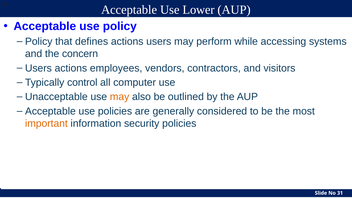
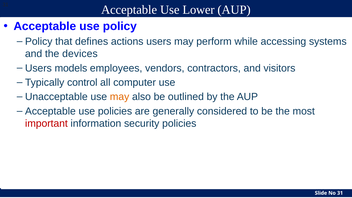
concern: concern -> devices (80, 54)
Users actions: actions -> models (71, 68)
important colour: orange -> red (46, 123)
